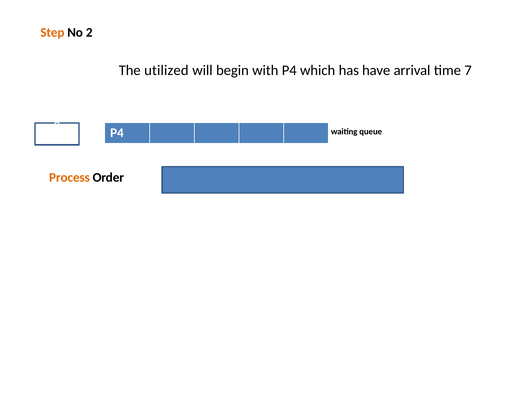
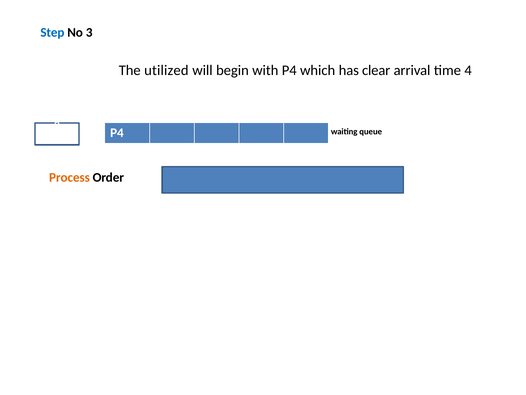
Step colour: orange -> blue (52, 32)
2: 2 -> 3 (89, 32)
have: have -> clear (376, 70)
7: 7 -> 4 (468, 70)
